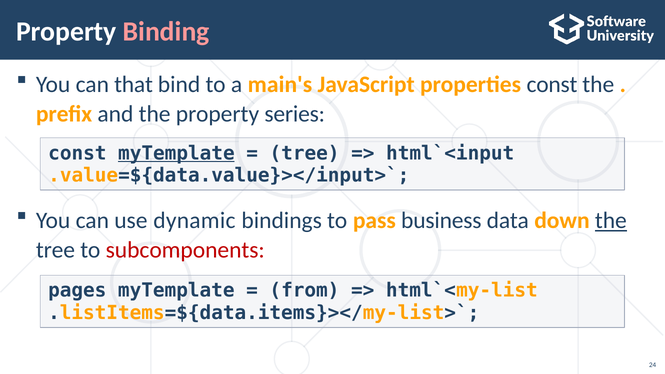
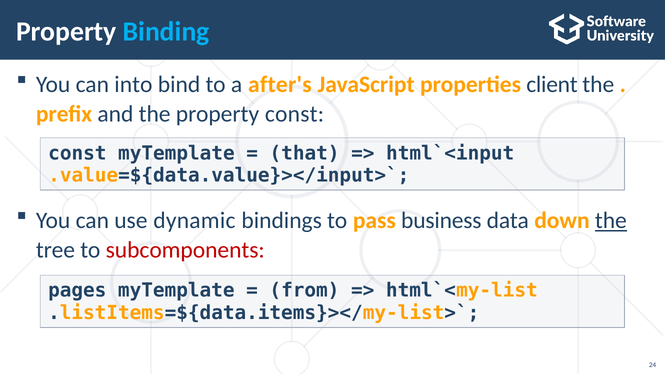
Binding colour: pink -> light blue (166, 32)
that: that -> into (133, 84)
main's: main's -> after's (280, 84)
properties const: const -> client (552, 84)
property series: series -> const (294, 114)
myTemplate underline: present -> none (176, 153)
tree: tree -> that (305, 153)
